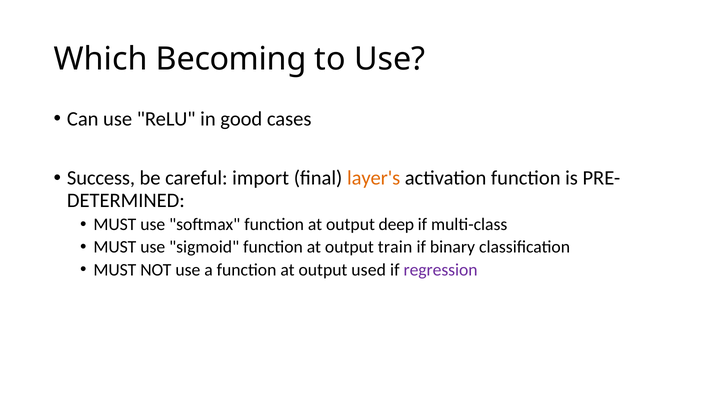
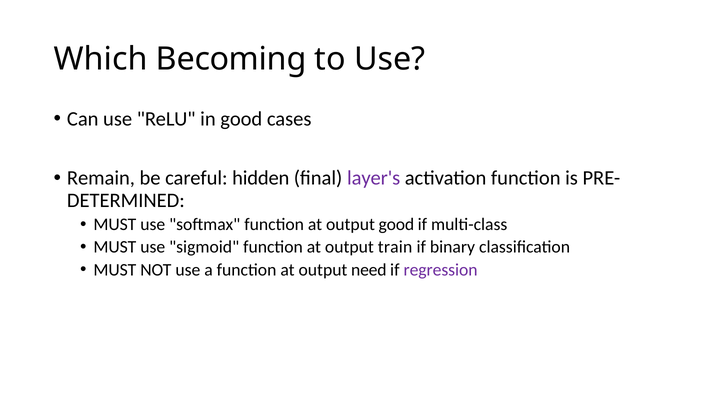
Success: Success -> Remain (101, 178)
import: import -> hidden (261, 178)
layer's colour: orange -> purple (374, 178)
output deep: deep -> good (396, 225)
used: used -> need (369, 270)
